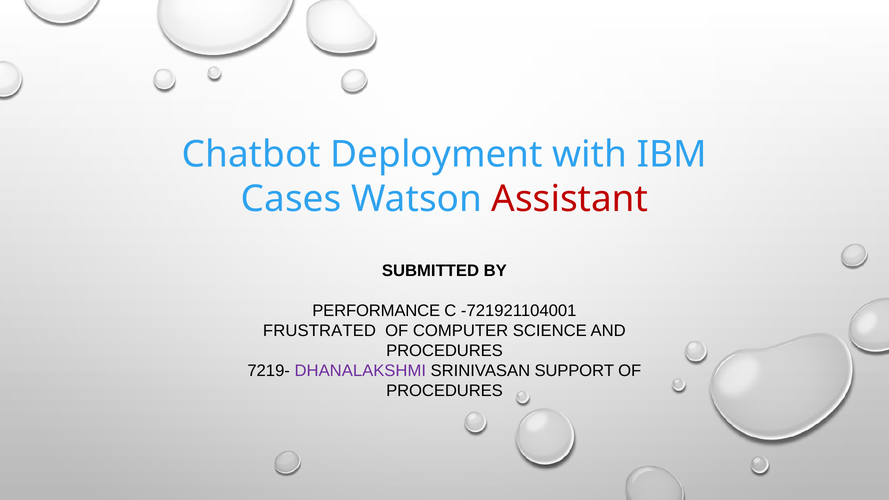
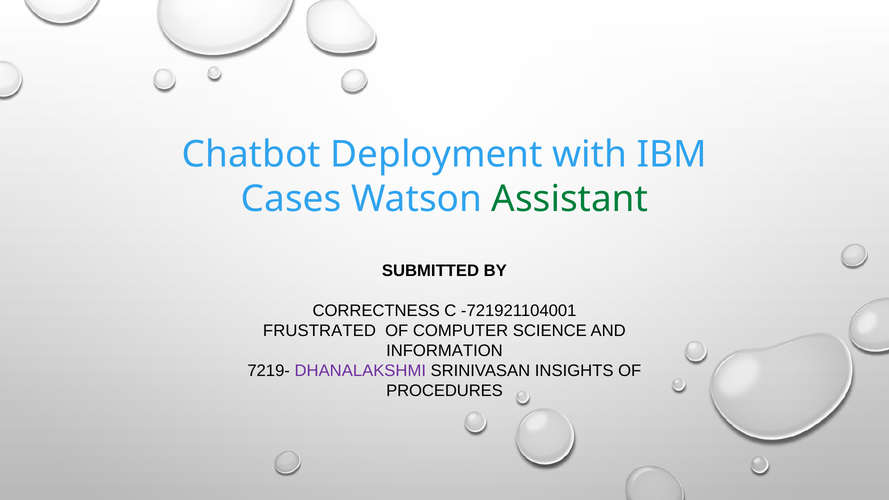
Assistant colour: red -> green (570, 199)
PERFORMANCE: PERFORMANCE -> CORRECTNESS (376, 311)
PROCEDURES: PROCEDURES -> INFORMATION (444, 351)
SUPPORT: SUPPORT -> INSIGHTS (574, 371)
